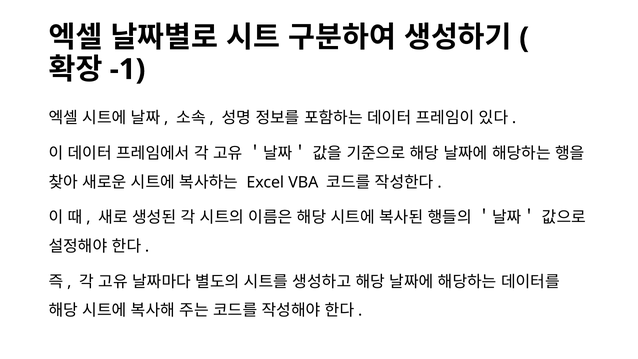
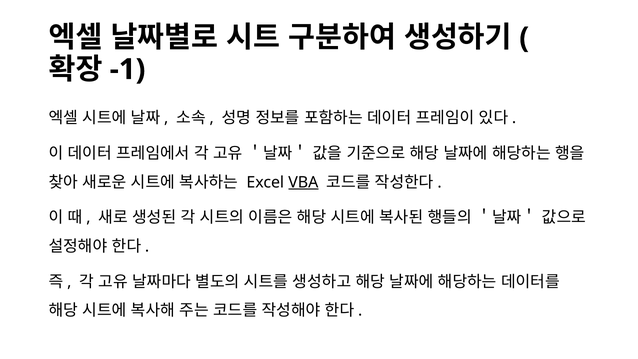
VBA underline: none -> present (303, 182)
